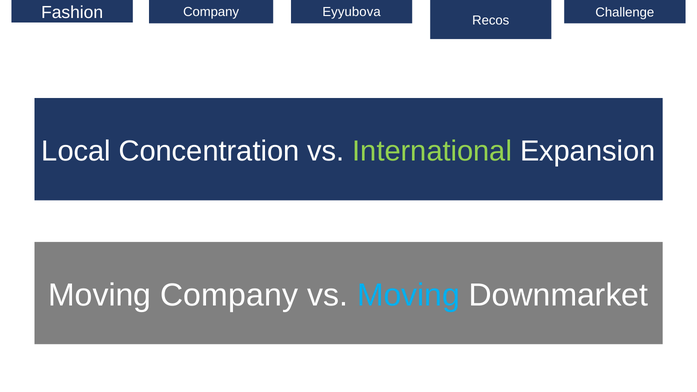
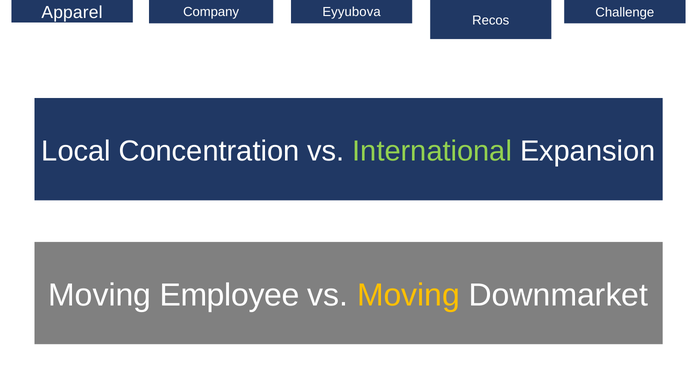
Fashion: Fashion -> Apparel (72, 12)
Moving Company: Company -> Employee (230, 295)
Moving colour: light blue -> yellow (409, 295)
